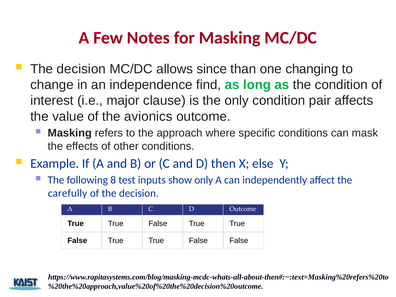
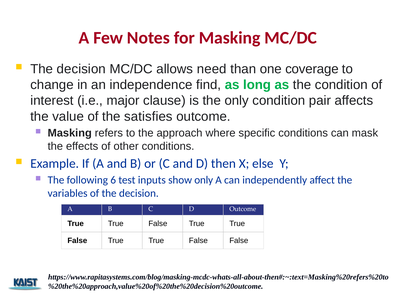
since: since -> need (212, 69)
changing: changing -> coverage (312, 69)
avionics: avionics -> satisfies (148, 116)
8: 8 -> 6 (113, 180)
carefully: carefully -> variables (68, 193)
